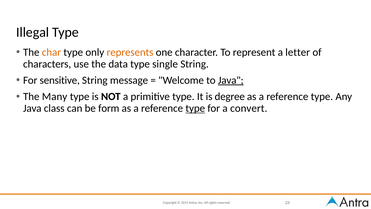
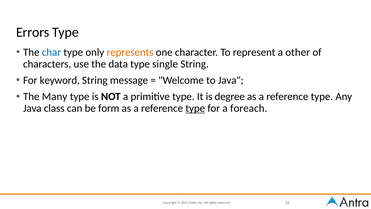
Illegal: Illegal -> Errors (33, 32)
char colour: orange -> blue (51, 52)
letter: letter -> other (298, 52)
sensitive: sensitive -> keyword (60, 80)
Java underline: present -> none (231, 80)
convert: convert -> foreach (249, 108)
